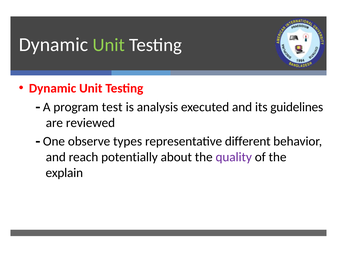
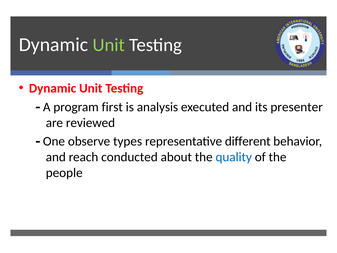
test: test -> first (112, 107)
guidelines: guidelines -> presenter (297, 107)
potentially: potentially -> conducted (129, 157)
quality colour: purple -> blue (234, 157)
explain: explain -> people (64, 173)
